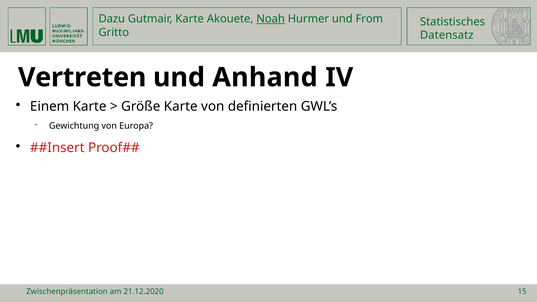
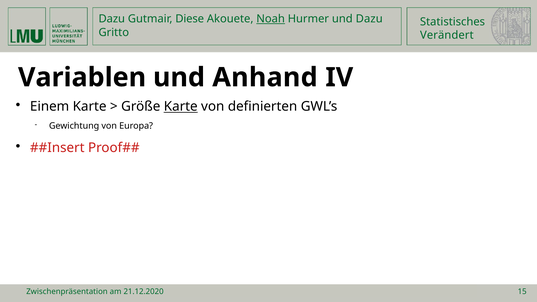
Gutmair Karte: Karte -> Diese (190, 19)
und From: From -> Dazu (369, 19)
Datensatz: Datensatz -> Verändert (447, 35)
Vertreten: Vertreten -> Variablen (82, 77)
Karte underline: none -> present (181, 107)
